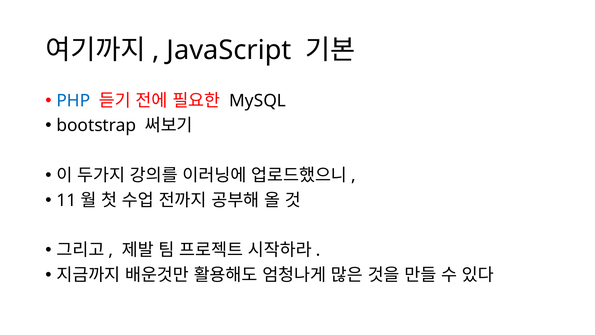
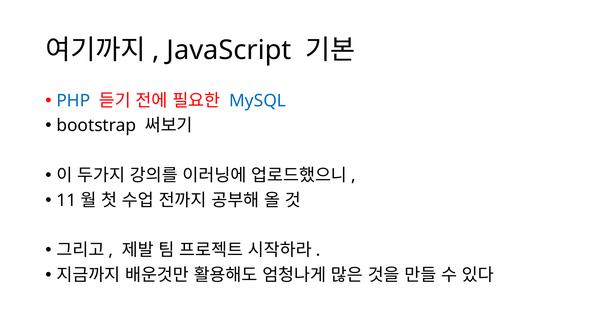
MySQL colour: black -> blue (258, 101)
